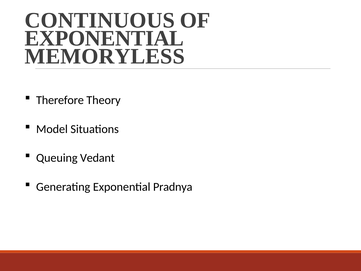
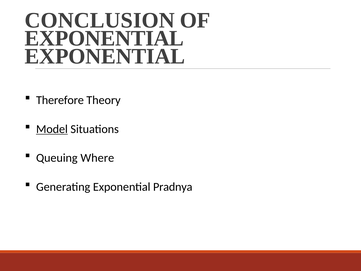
CONTINUOUS: CONTINUOUS -> CONCLUSION (100, 20)
MEMORYLESS: MEMORYLESS -> EXPONENTIAL (105, 56)
Model underline: none -> present (52, 129)
Vedant: Vedant -> Where (97, 158)
